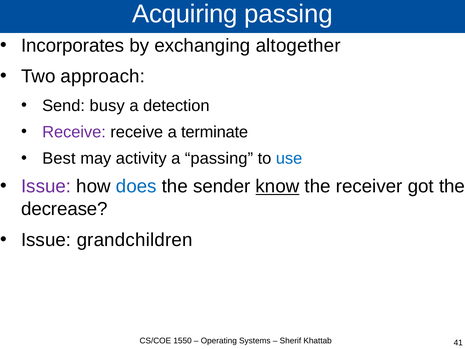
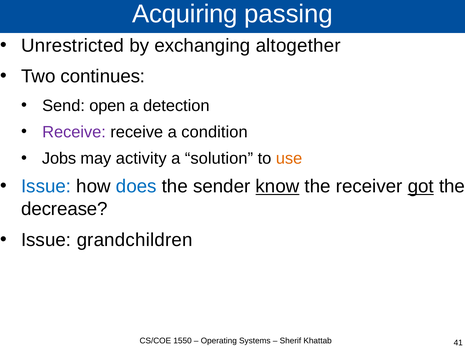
Incorporates: Incorporates -> Unrestricted (73, 46)
approach: approach -> continues (103, 76)
busy: busy -> open (107, 106)
terminate: terminate -> condition (214, 132)
Best: Best -> Jobs (59, 158)
a passing: passing -> solution (219, 158)
use colour: blue -> orange (289, 158)
Issue colour: purple -> blue (46, 186)
got underline: none -> present (421, 186)
